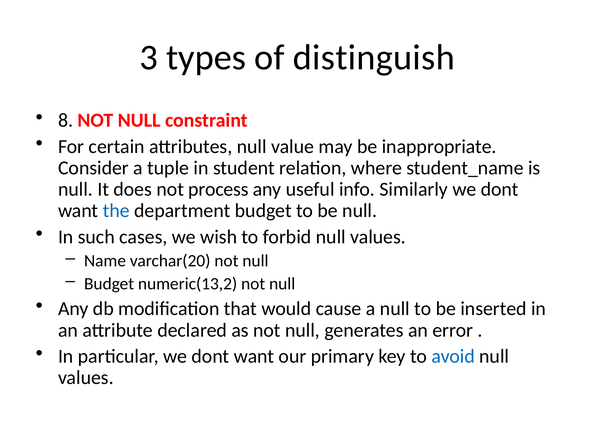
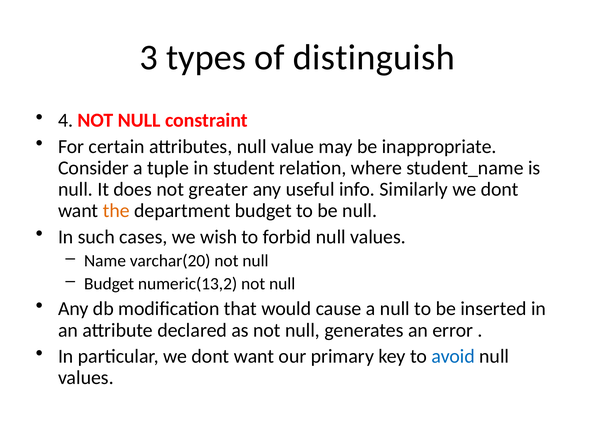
8: 8 -> 4 (66, 120)
process: process -> greater (218, 189)
the colour: blue -> orange (116, 211)
